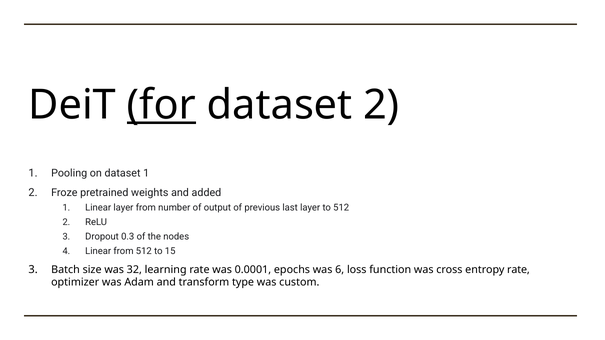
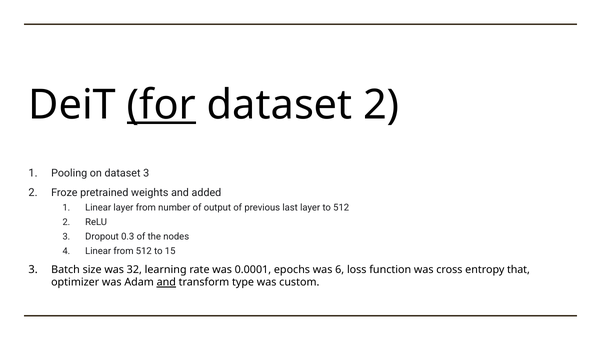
dataset 1: 1 -> 3 (146, 174)
entropy rate: rate -> that (518, 270)
and underline: none -> present (166, 283)
